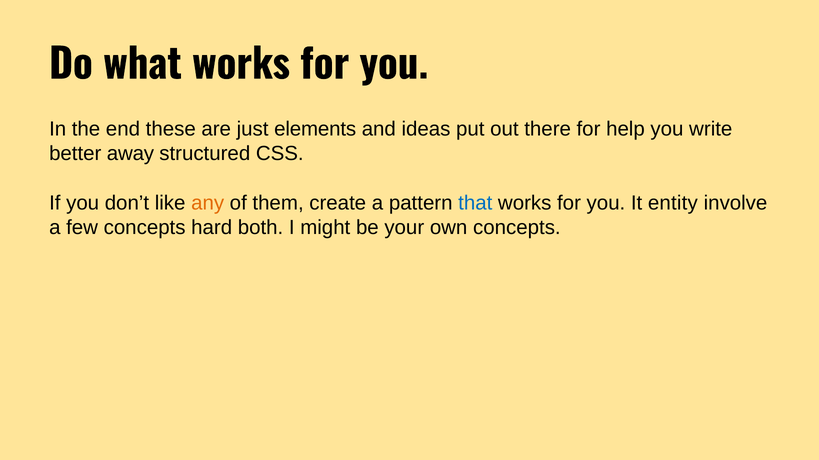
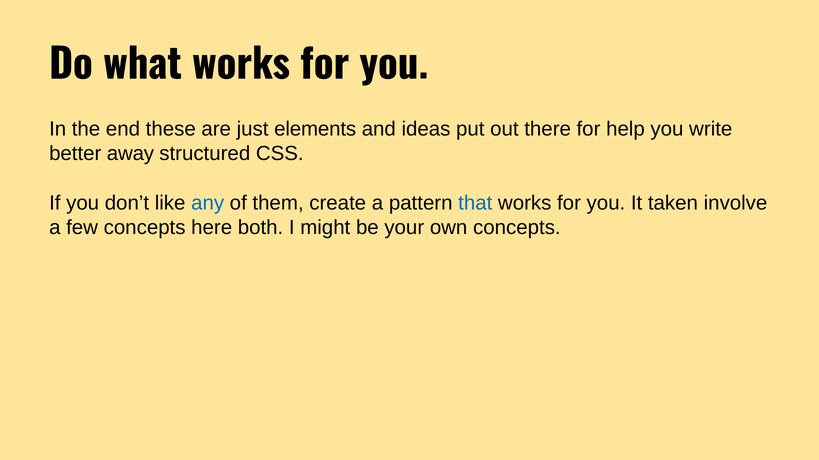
any colour: orange -> blue (208, 203)
entity: entity -> taken (673, 203)
hard: hard -> here (212, 228)
